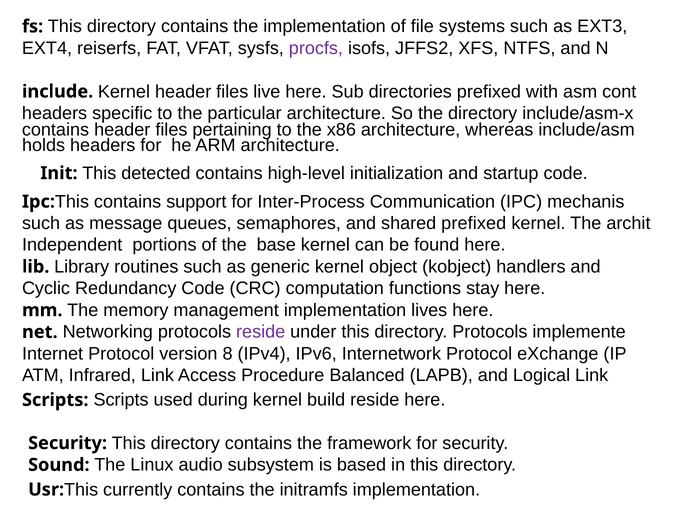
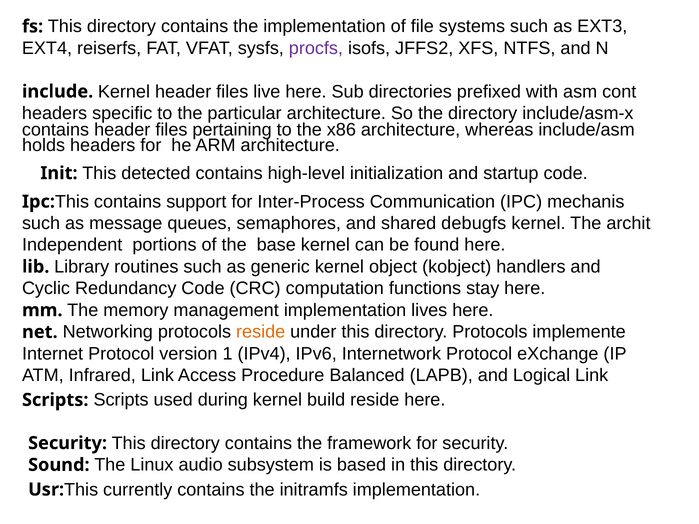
shared prefixed: prefixed -> debugfs (474, 223)
reside colour: purple -> orange (261, 332)
8: 8 -> 1 (228, 354)
